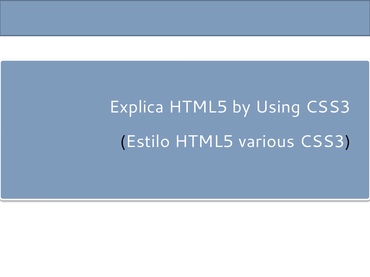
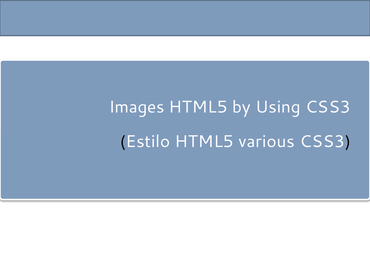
Explica: Explica -> Images (137, 107)
